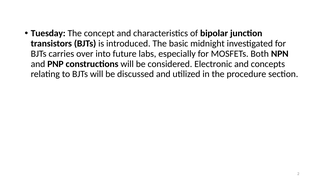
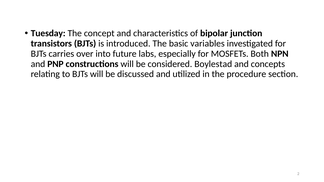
midnight: midnight -> variables (207, 44)
Electronic: Electronic -> Boylestad (213, 64)
